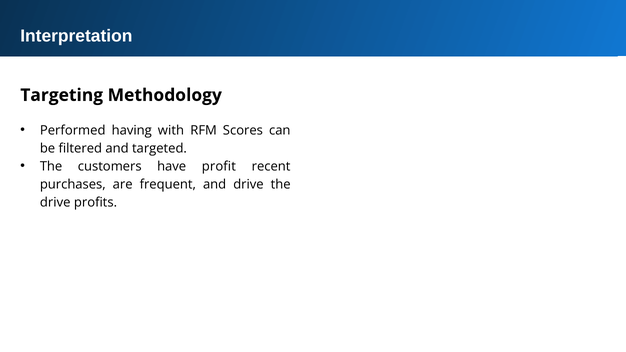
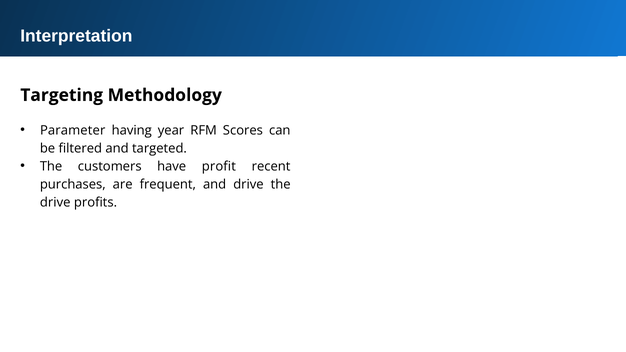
Performed: Performed -> Parameter (73, 130)
with: with -> year (171, 130)
